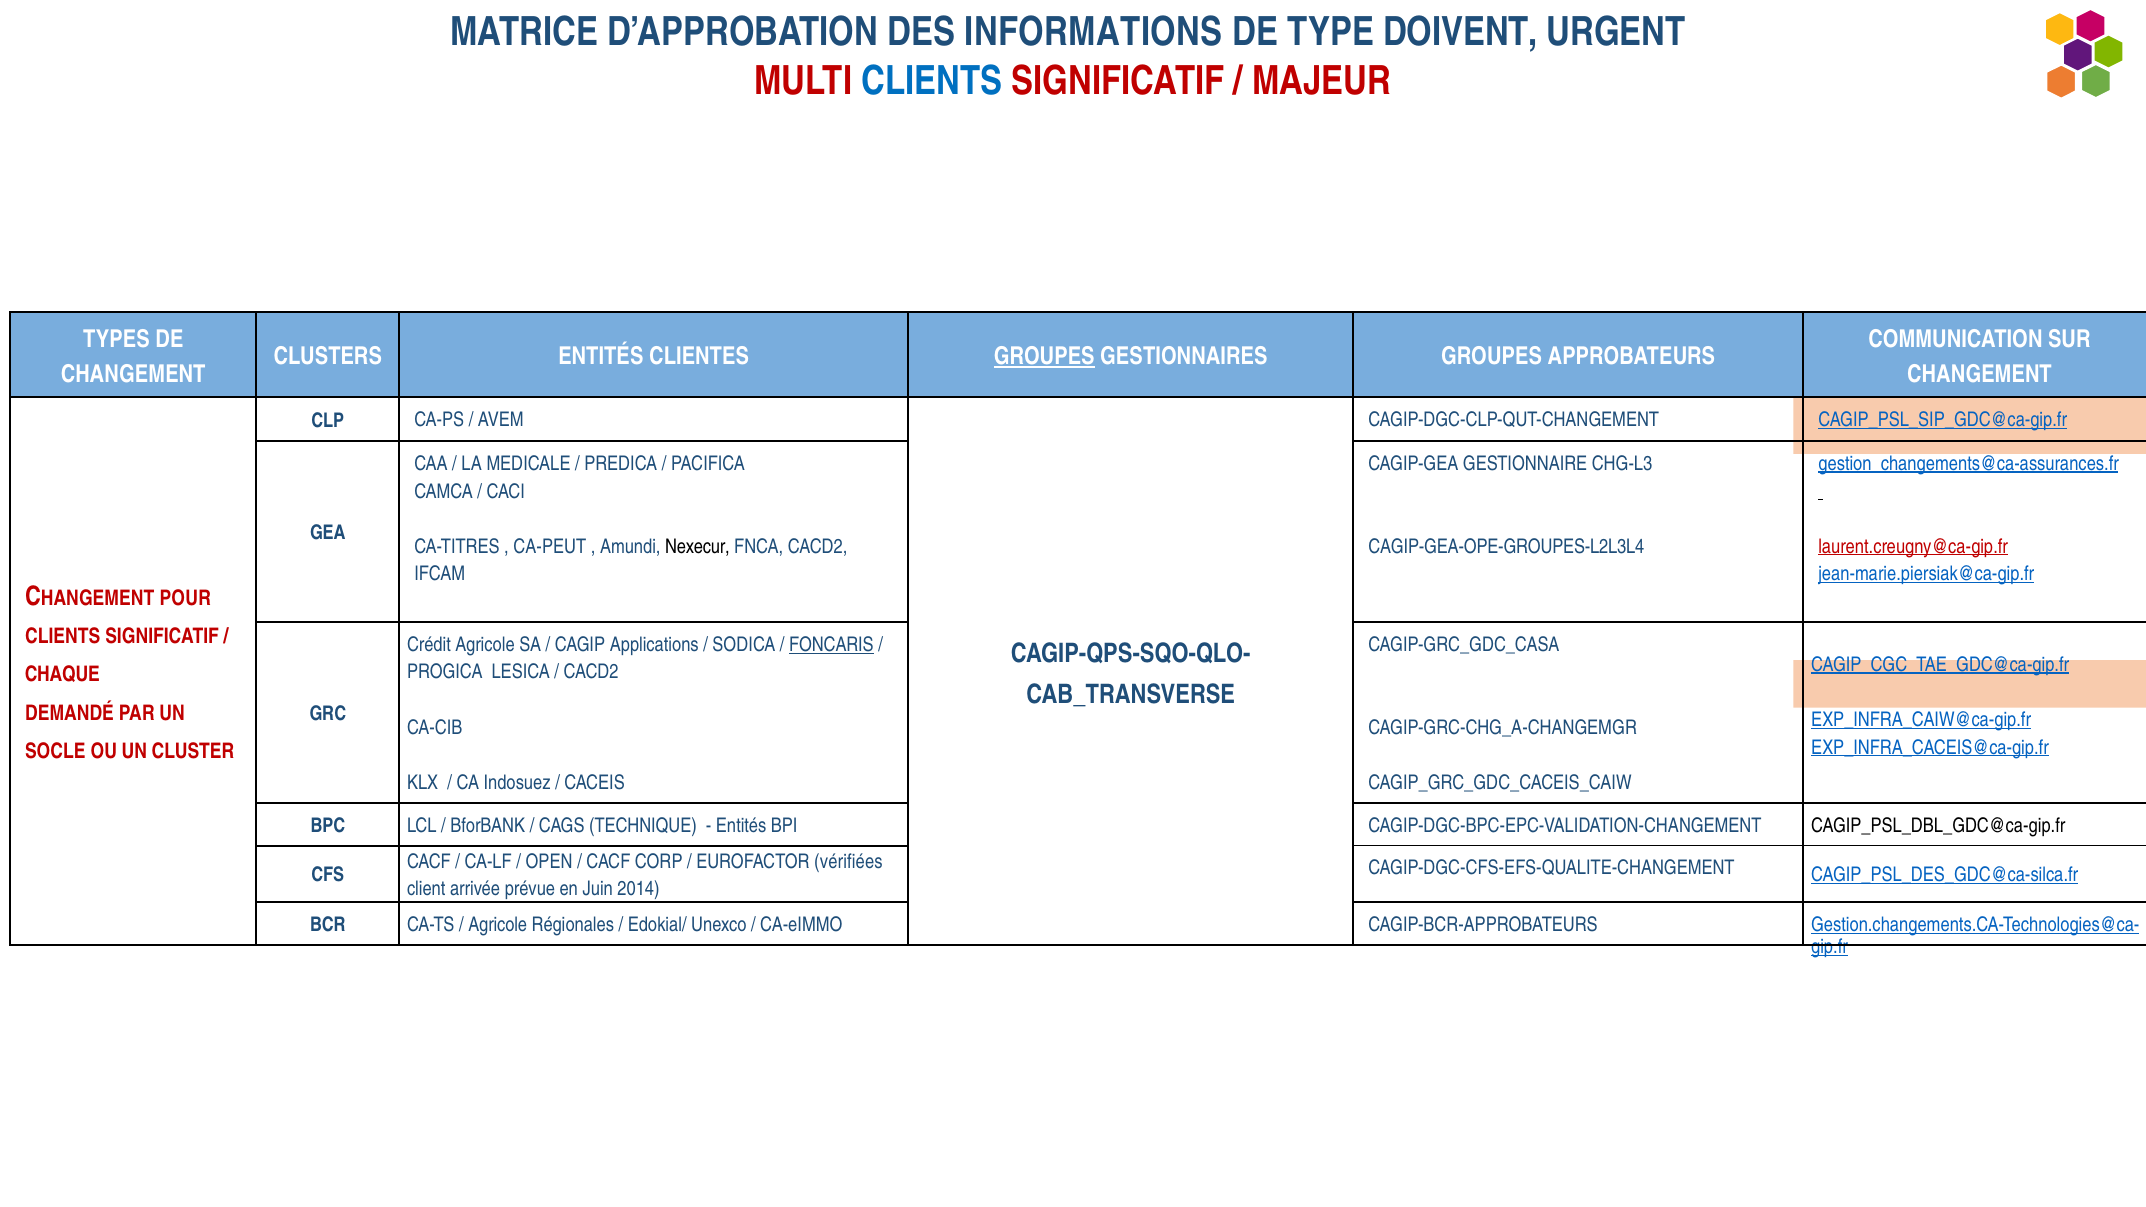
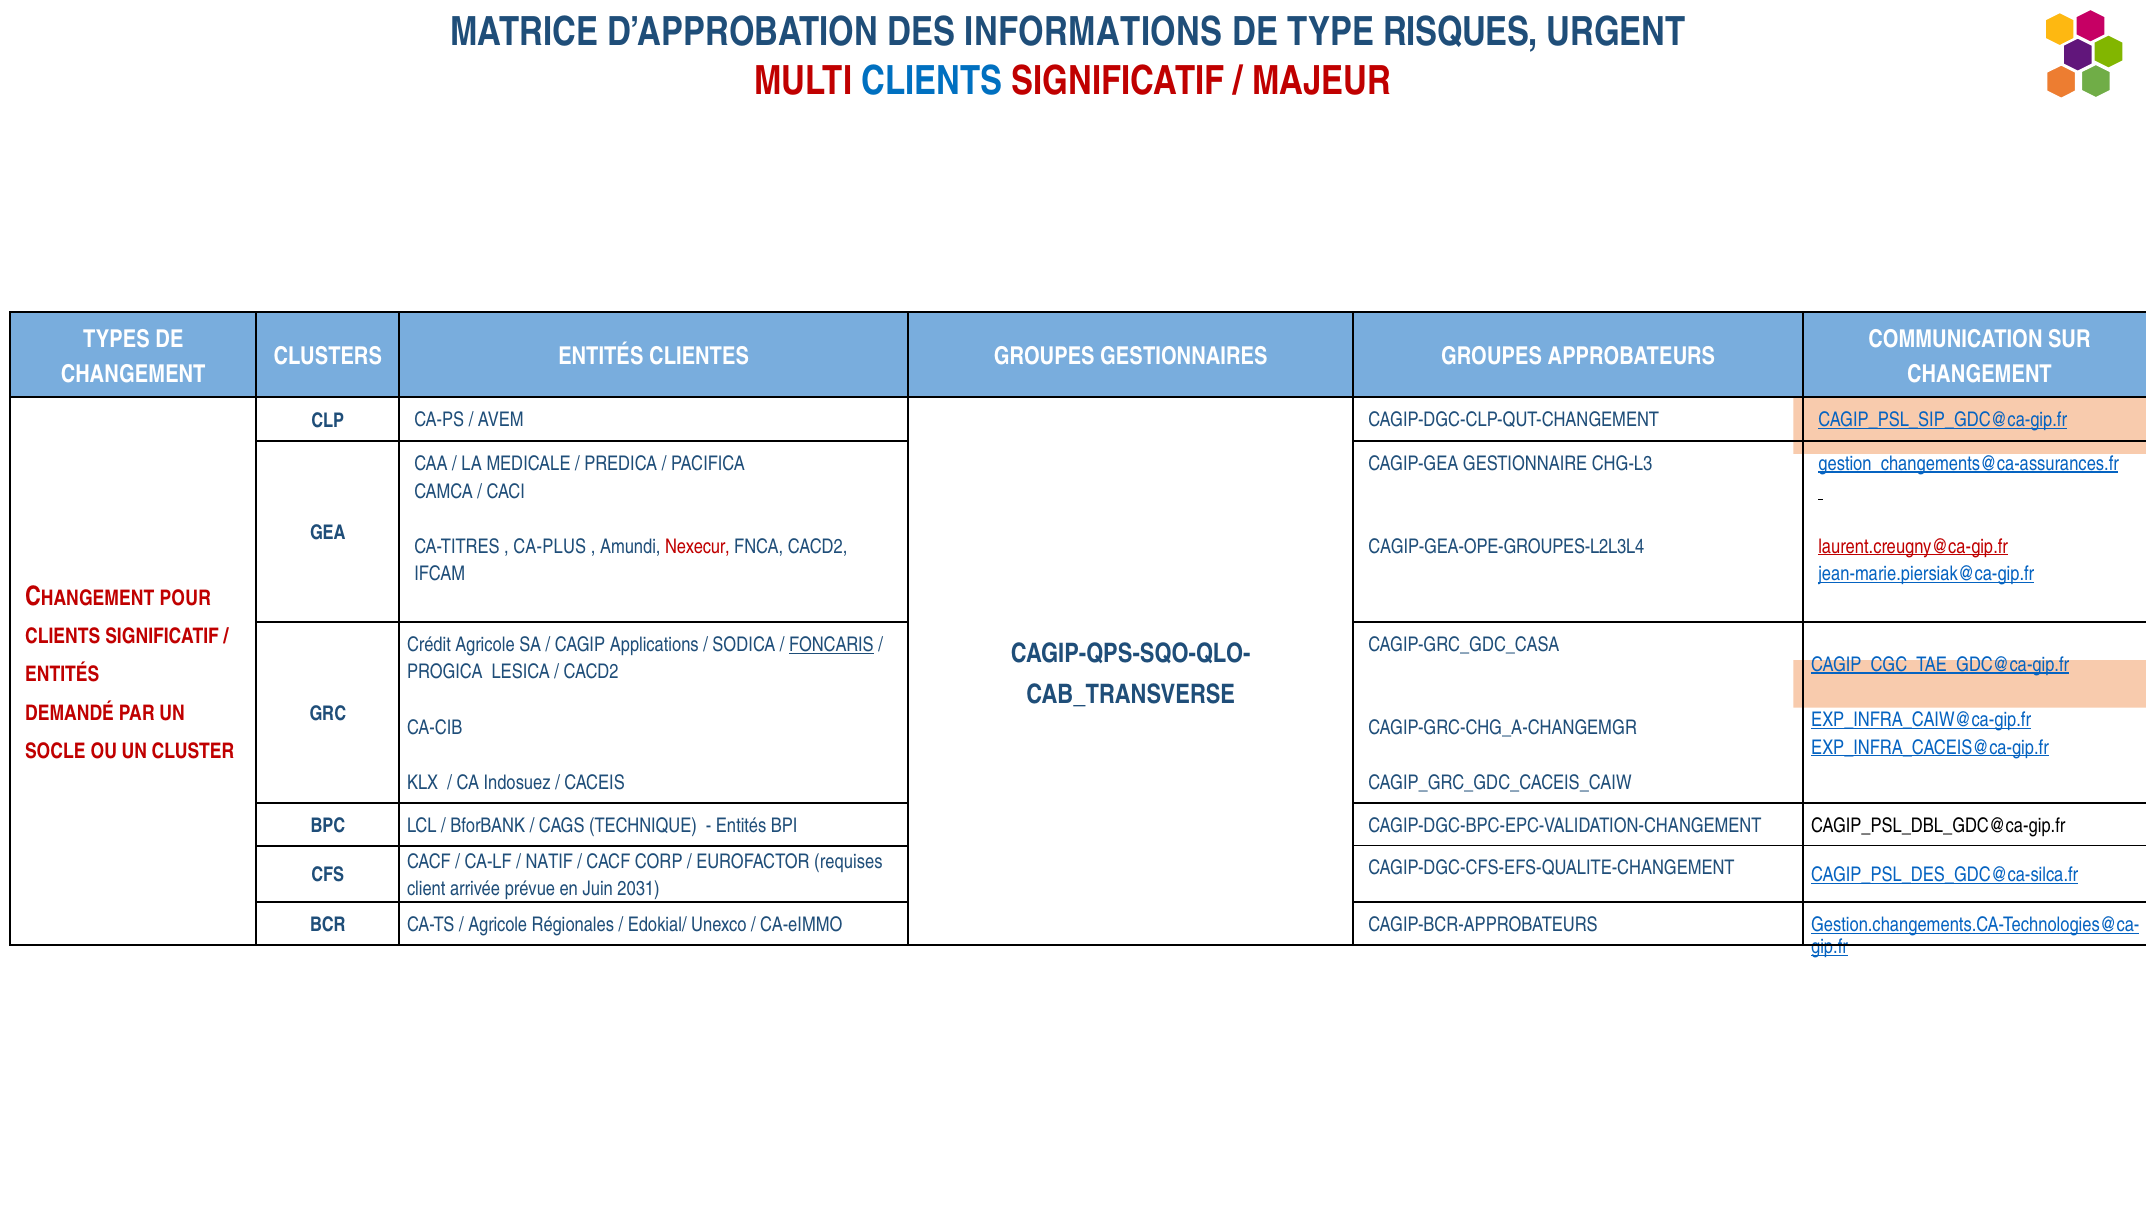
DOIVENT: DOIVENT -> RISQUES (1461, 33)
GROUPES underline: present -> none (1044, 357)
CA-PEUT: CA-PEUT -> CA-PLUS (550, 547)
Nexecur colour: black -> red (697, 547)
CHAQUE: CHAQUE -> ENTITÉS (62, 675)
OPEN: OPEN -> NATIF (549, 862)
vérifiées: vérifiées -> requises (848, 862)
2014: 2014 -> 2031 (639, 889)
